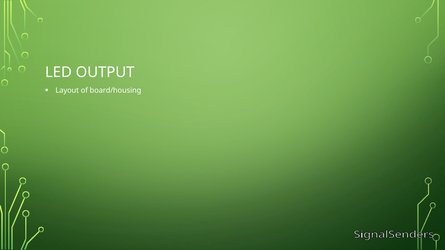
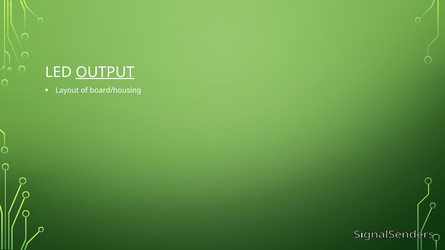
OUTPUT underline: none -> present (105, 72)
